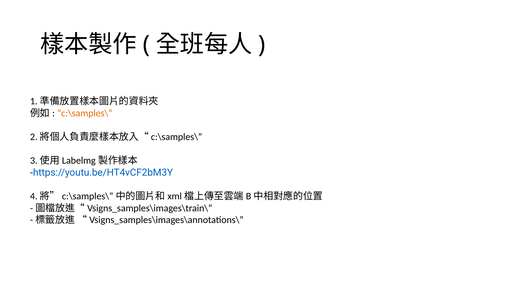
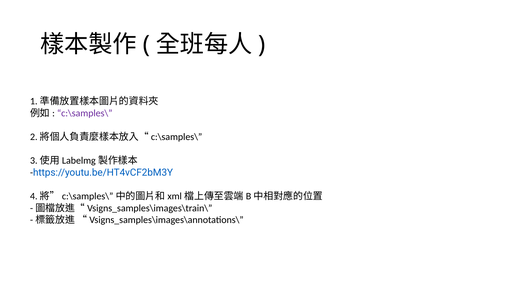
c:\samples\ colour: orange -> purple (85, 113)
